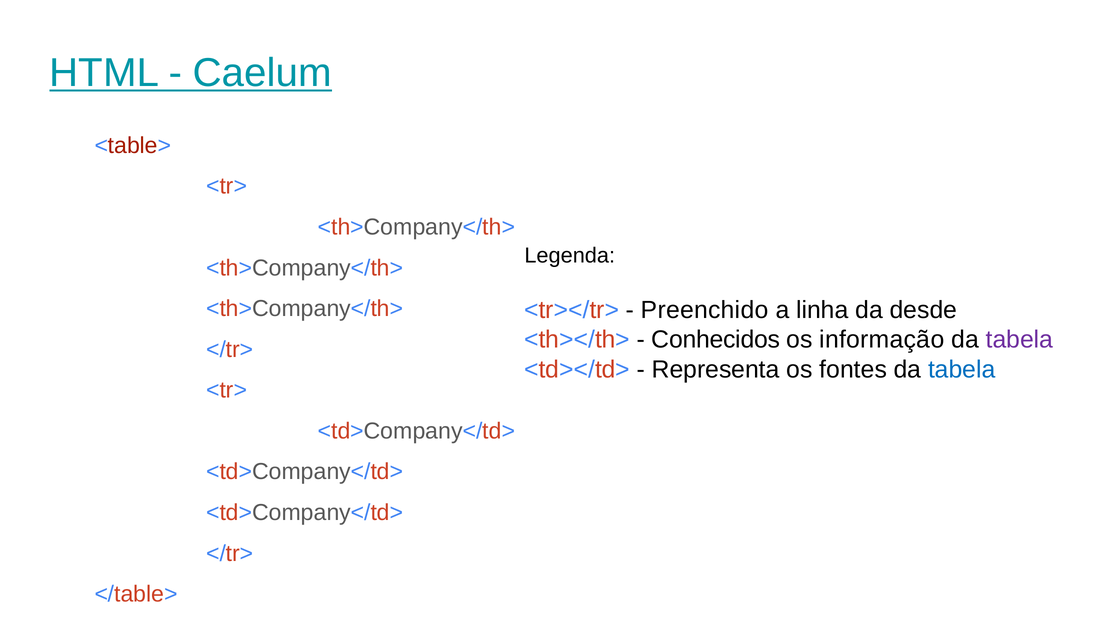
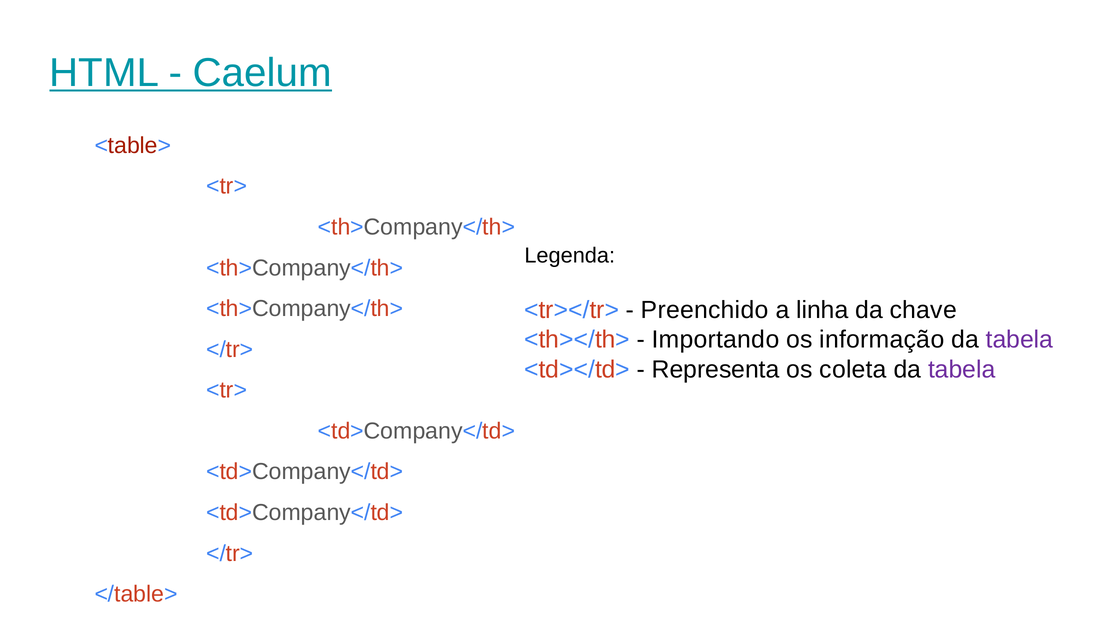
desde: desde -> chave (923, 310)
Conhecidos: Conhecidos -> Importando (716, 340)
fontes: fontes -> coleta (853, 370)
tabela colour: blue -> purple (962, 370)
